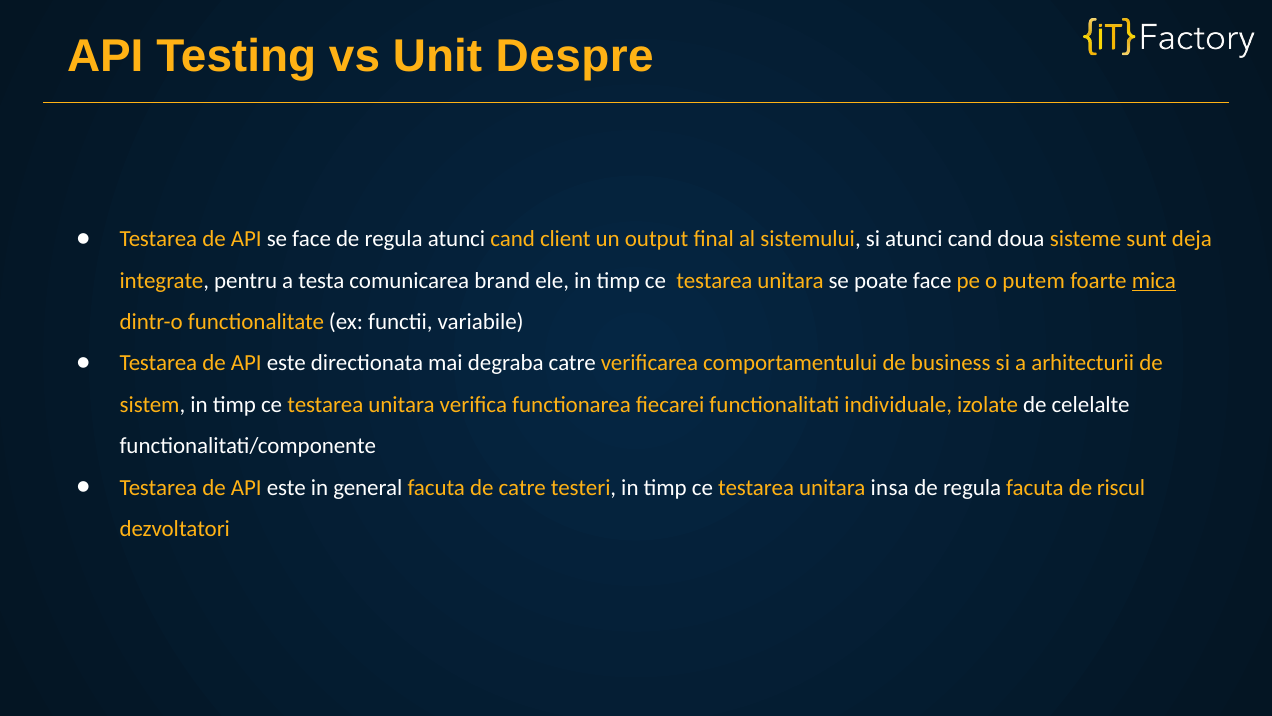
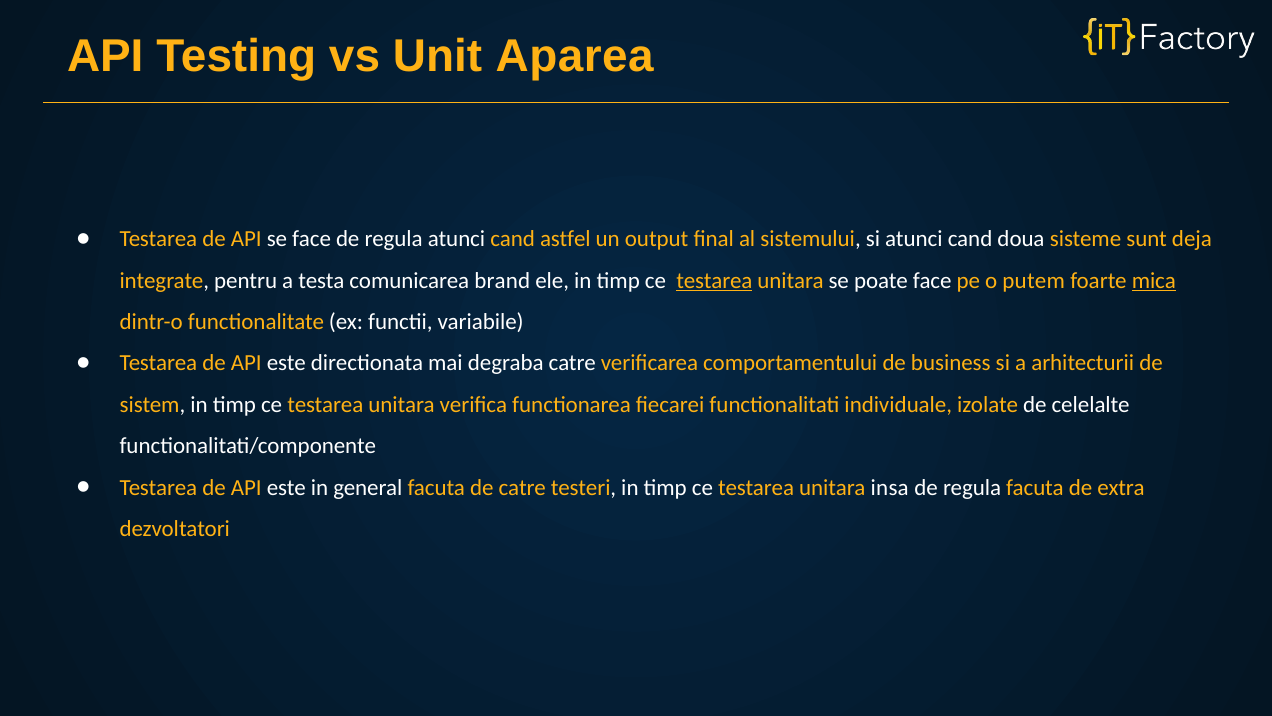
Despre: Despre -> Aparea (575, 56)
client: client -> astfel (565, 239)
testarea underline: none -> present (714, 280)
riscul: riscul -> extra (1121, 487)
